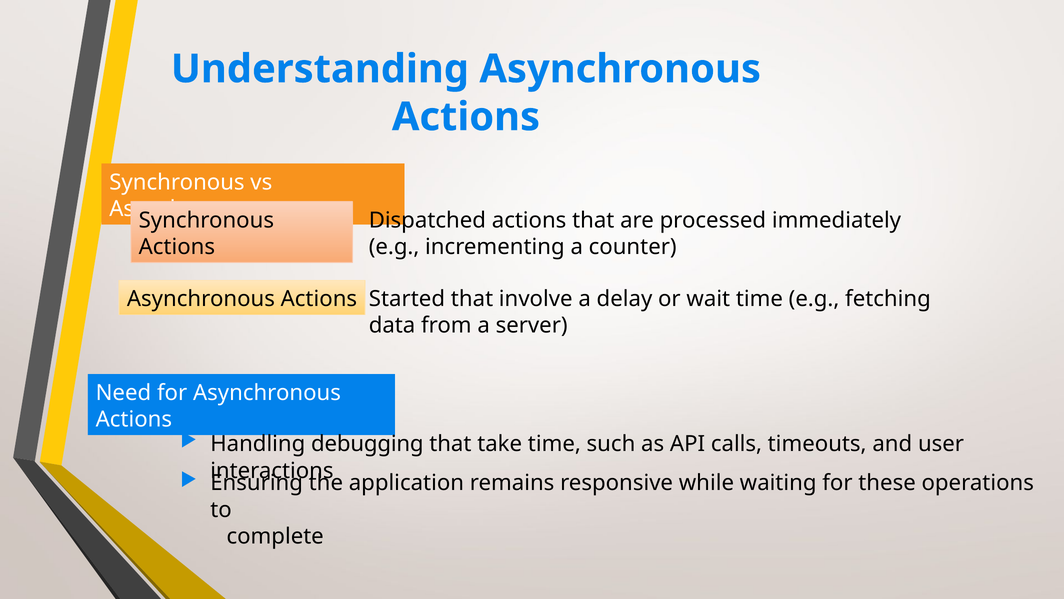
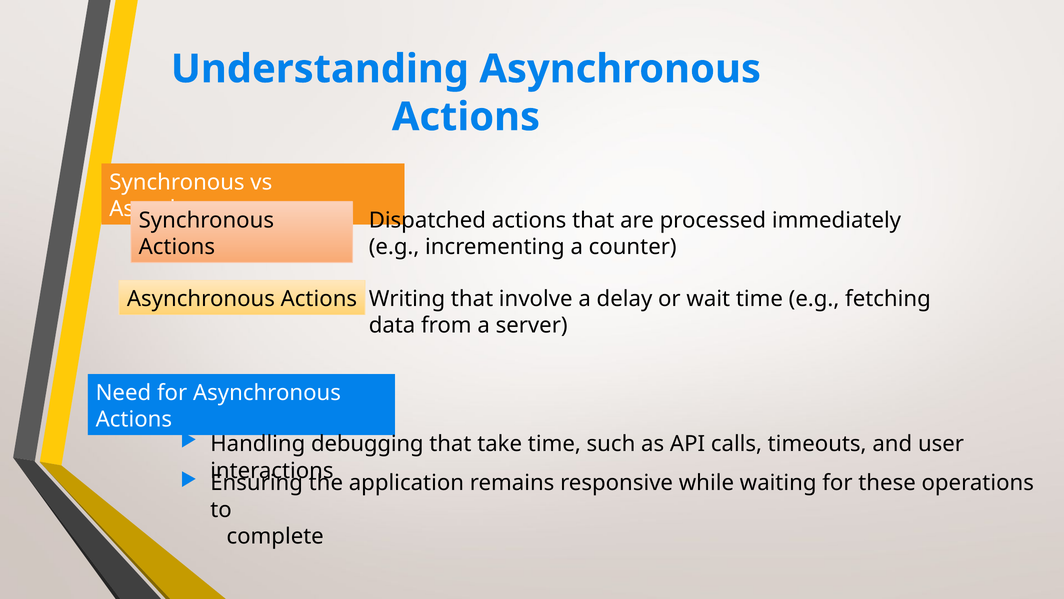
Started: Started -> Writing (407, 299)
